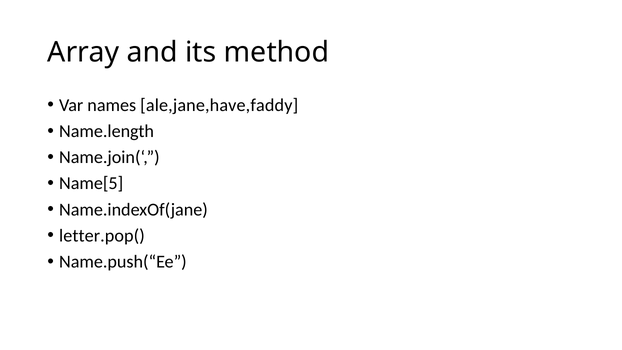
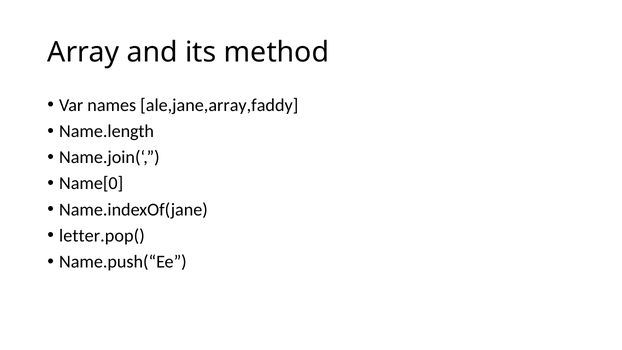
ale,jane,have,faddy: ale,jane,have,faddy -> ale,jane,array,faddy (219, 105)
Name[5: Name[5 -> Name[0 (91, 183)
